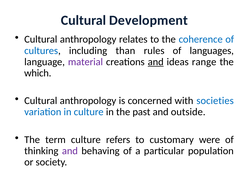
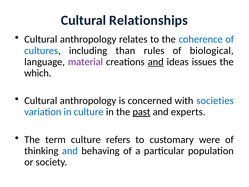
Development: Development -> Relationships (148, 20)
languages: languages -> biological (212, 51)
range: range -> issues (204, 62)
past underline: none -> present (141, 112)
outside: outside -> experts (188, 112)
and colour: purple -> blue (70, 151)
